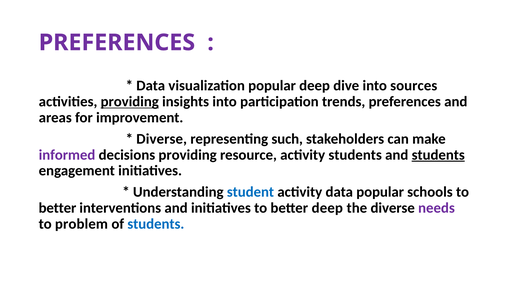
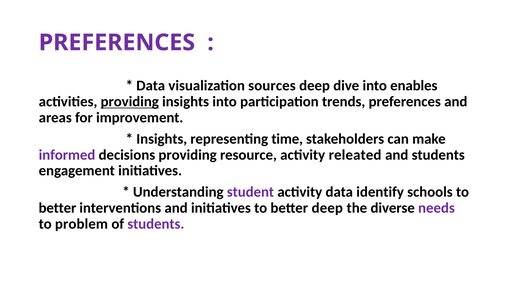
visualization popular: popular -> sources (272, 86)
sources: sources -> enables (414, 86)
Diverse: Diverse -> Insights (162, 139)
such: such -> time (287, 139)
activity students: students -> releated (355, 155)
students underline: present -> none (438, 155)
student colour: blue -> purple (250, 193)
data popular: popular -> identify (380, 193)
students colour: blue -> purple (156, 225)
